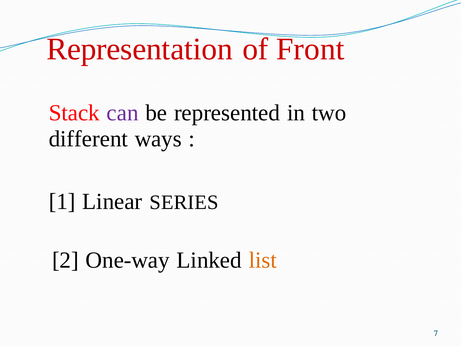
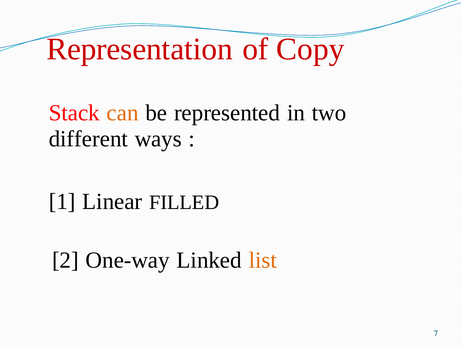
Front: Front -> Copy (310, 49)
can colour: purple -> orange (123, 113)
SERIES: SERIES -> FILLED (184, 202)
